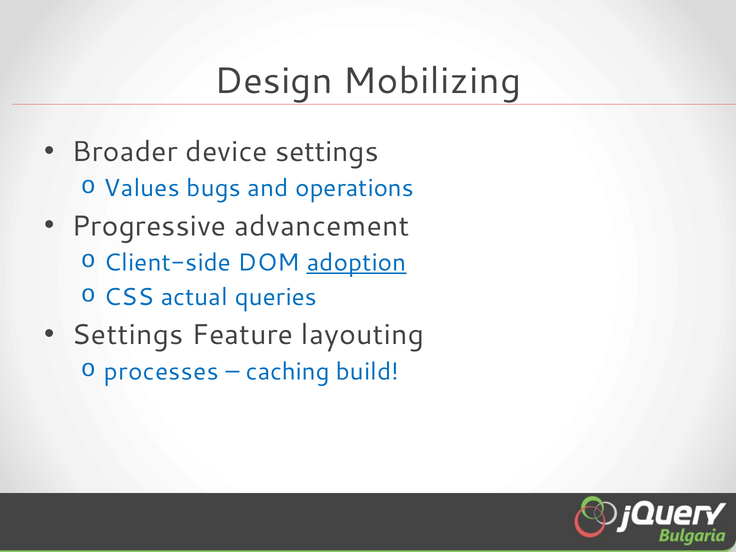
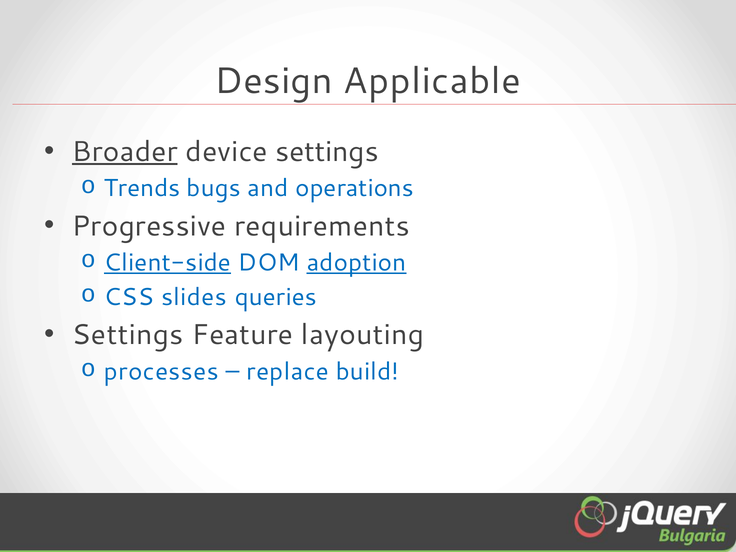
Mobilizing: Mobilizing -> Applicable (432, 81)
Broader underline: none -> present (125, 152)
Values: Values -> Trends (142, 188)
advancement: advancement -> requirements (322, 226)
Client-side underline: none -> present (168, 263)
actual: actual -> slides (194, 297)
caching: caching -> replace (288, 371)
